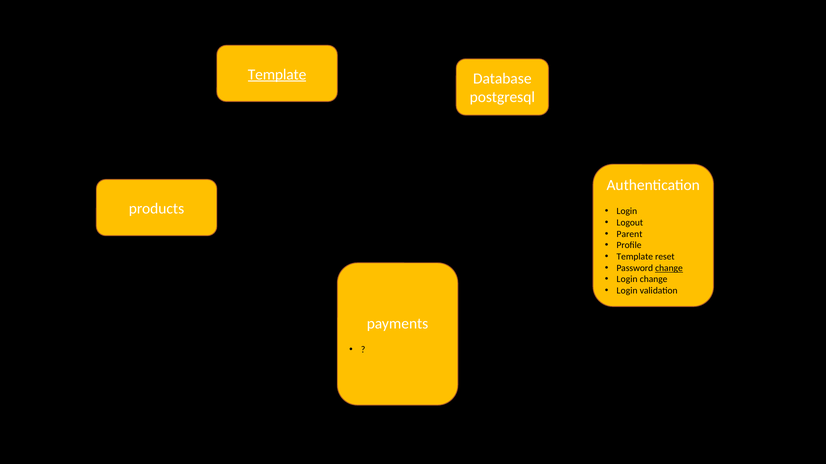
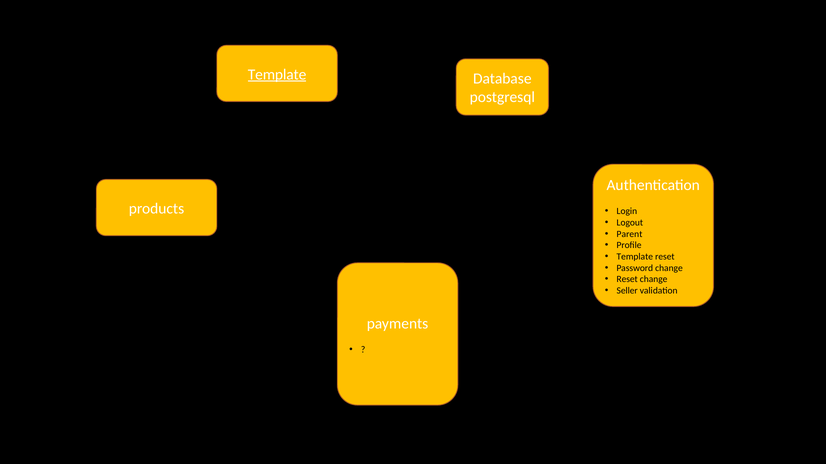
change underline: present -> none (669, 268)
Login: Login -> Reset (627, 280)
Login: Login -> Seller (627, 291)
